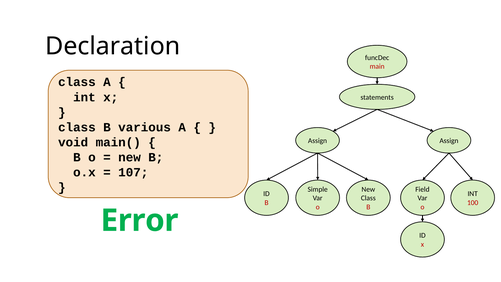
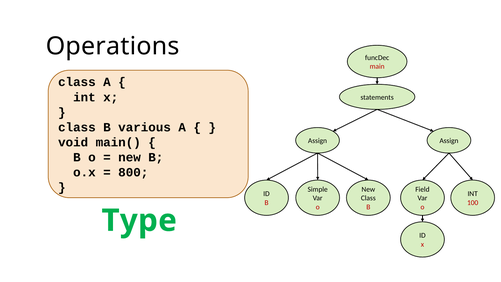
Declaration: Declaration -> Operations (113, 46)
107: 107 -> 800 (133, 172)
Error: Error -> Type (139, 220)
